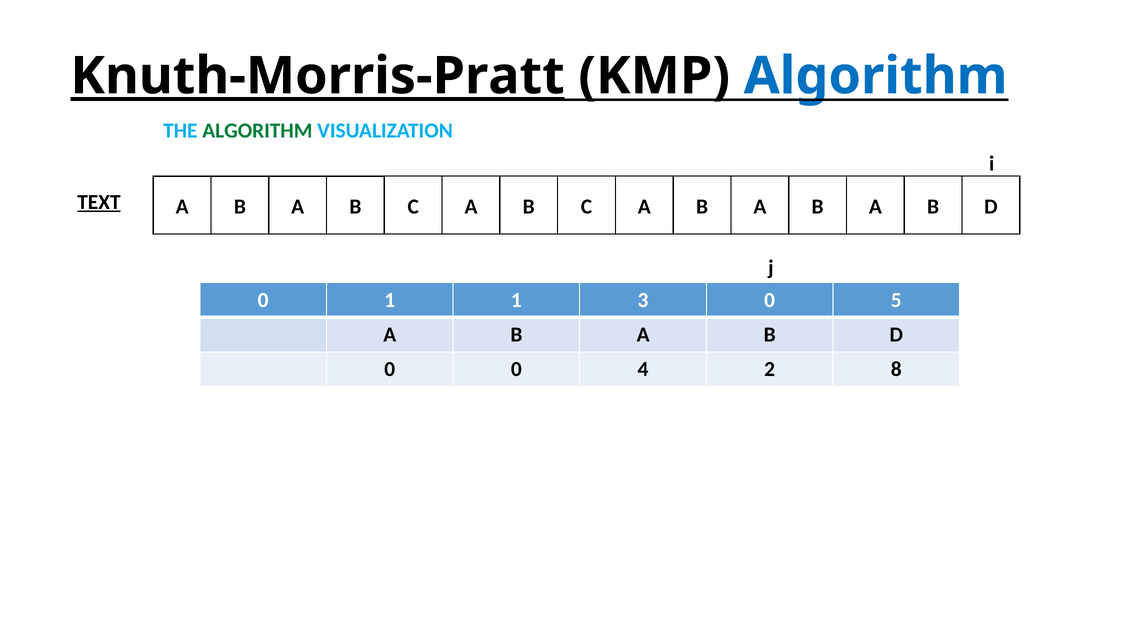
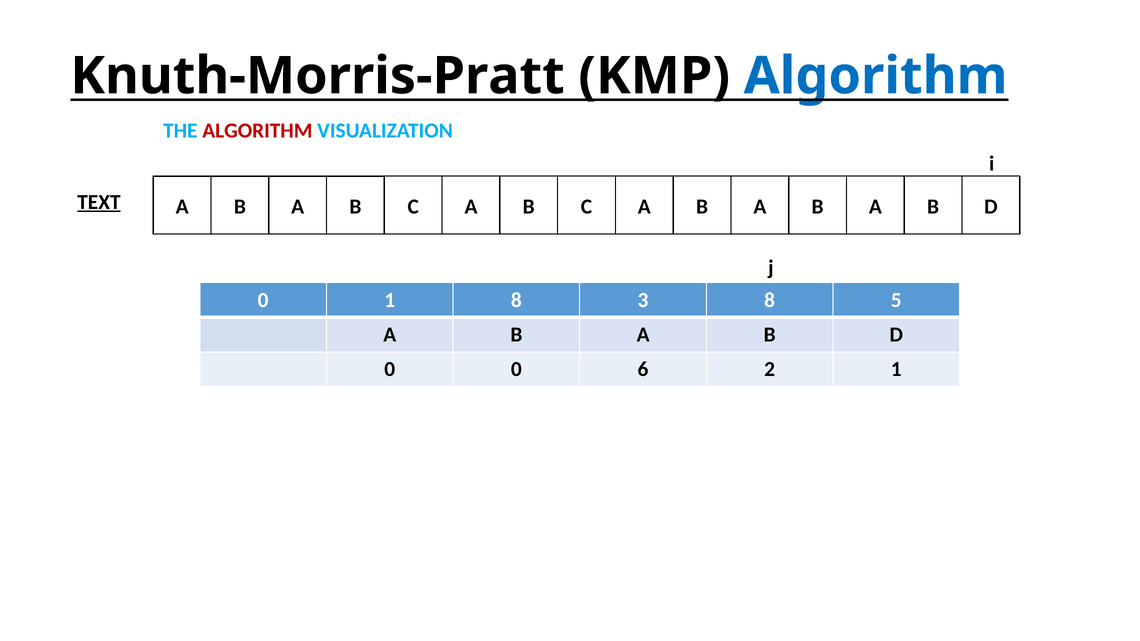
Knuth-Morris-Pratt underline: present -> none (318, 76)
ALGORITHM colour: green -> red (257, 131)
1 1: 1 -> 8 (516, 300)
3 0: 0 -> 8 (770, 300)
4: 4 -> 6 (643, 370)
2 8: 8 -> 1 (896, 370)
